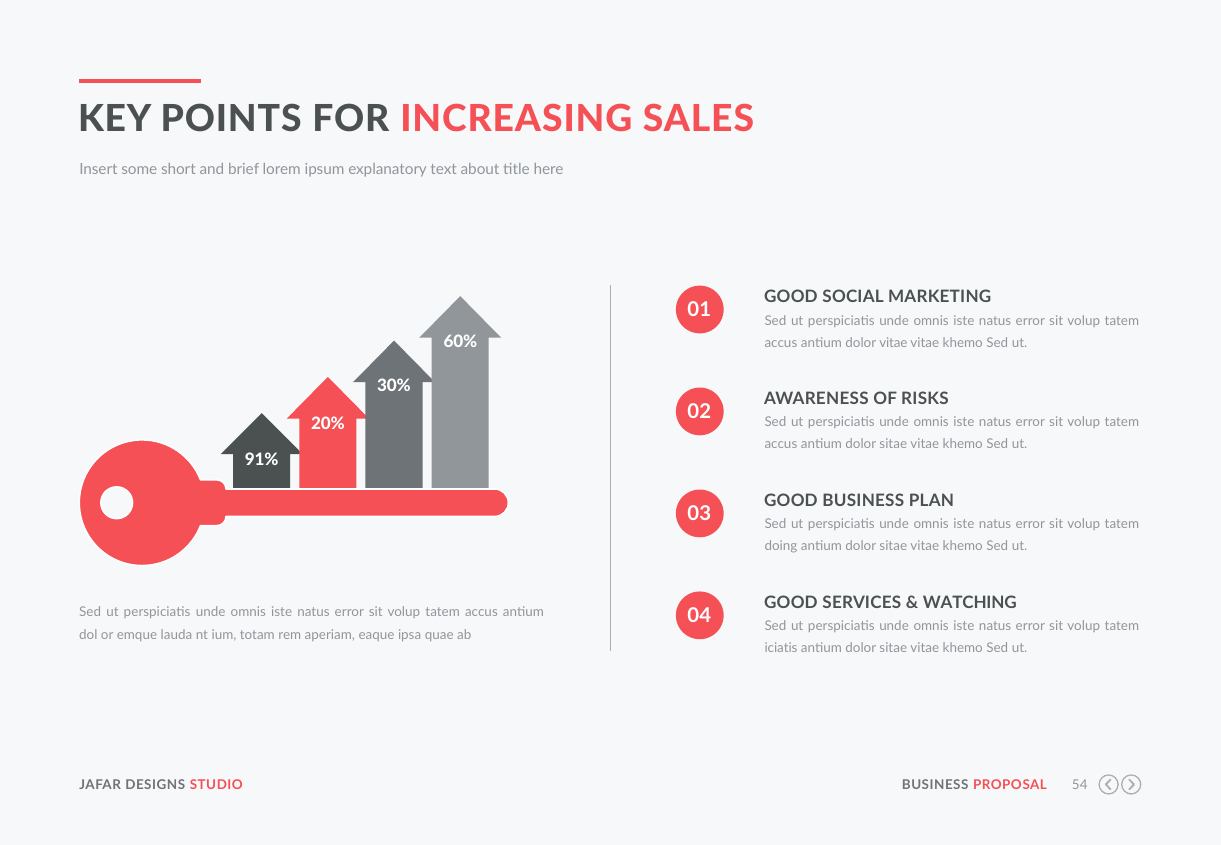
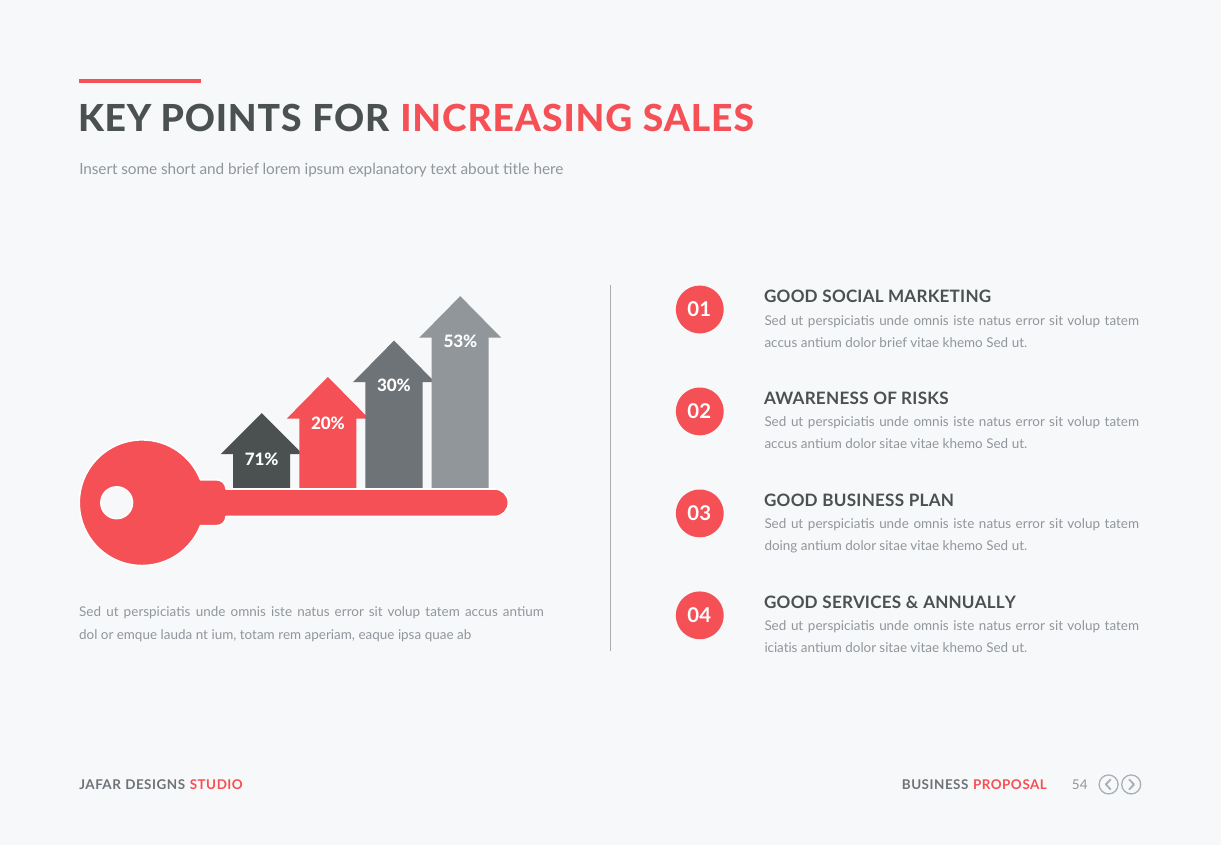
60%: 60% -> 53% (460, 342)
dolor vitae: vitae -> brief (893, 343)
91%: 91% -> 71% (262, 460)
WATCHING: WATCHING -> ANNUALLY (970, 603)
